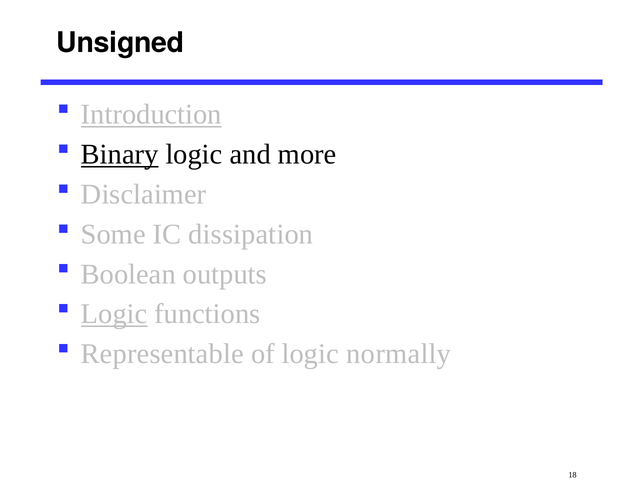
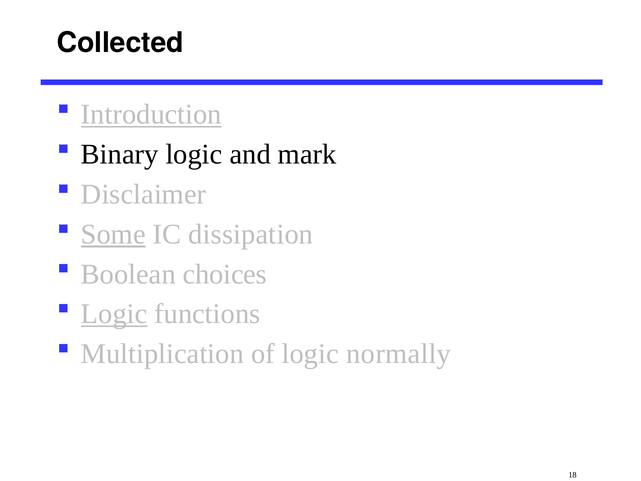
Unsigned: Unsigned -> Collected (120, 43)
Binary underline: present -> none (120, 154)
more: more -> mark (307, 154)
Some underline: none -> present (113, 234)
outputs: outputs -> choices (225, 274)
Representable: Representable -> Multiplication (162, 354)
